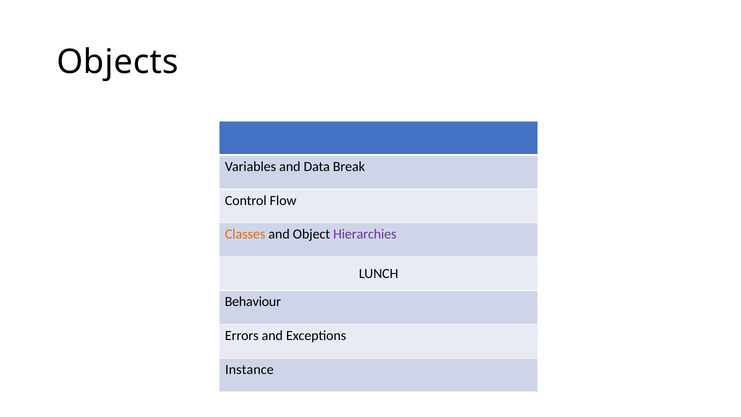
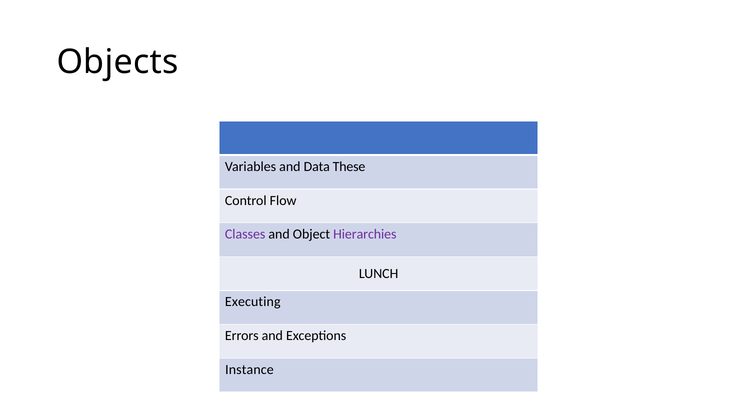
Break: Break -> These (349, 167)
Classes colour: orange -> purple (245, 234)
Behaviour: Behaviour -> Executing (253, 302)
